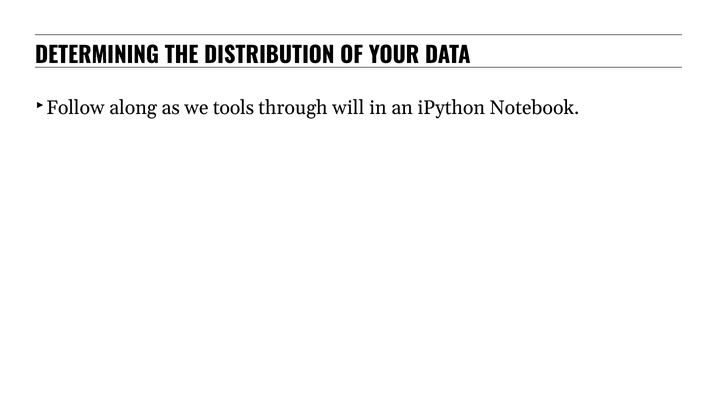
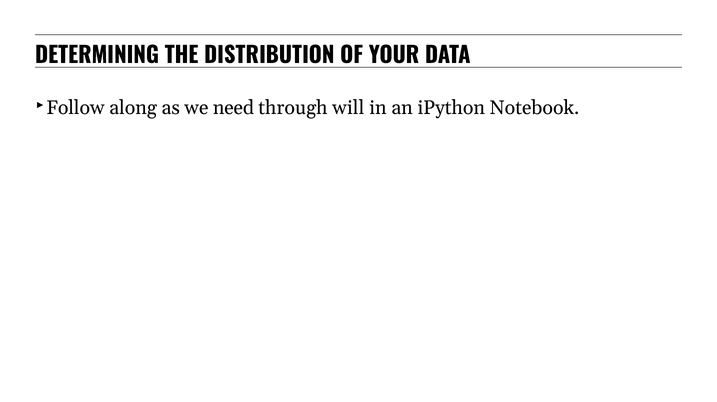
tools: tools -> need (234, 108)
